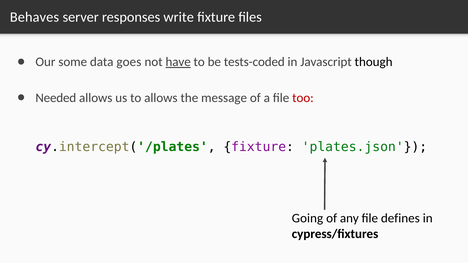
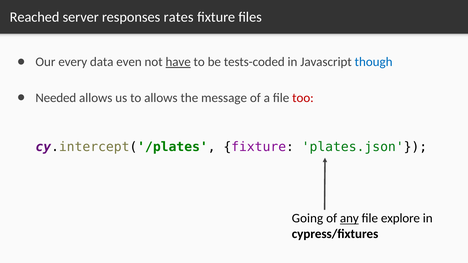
Behaves: Behaves -> Reached (35, 17)
write: write -> rates (179, 17)
some: some -> every (73, 62)
goes: goes -> even (129, 62)
though colour: black -> blue (374, 62)
any underline: none -> present (349, 219)
defines: defines -> explore (400, 219)
